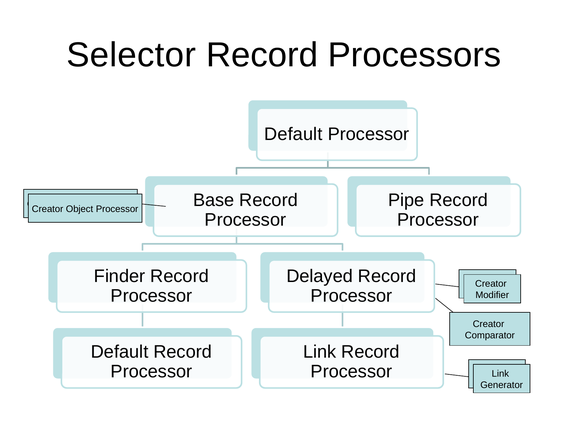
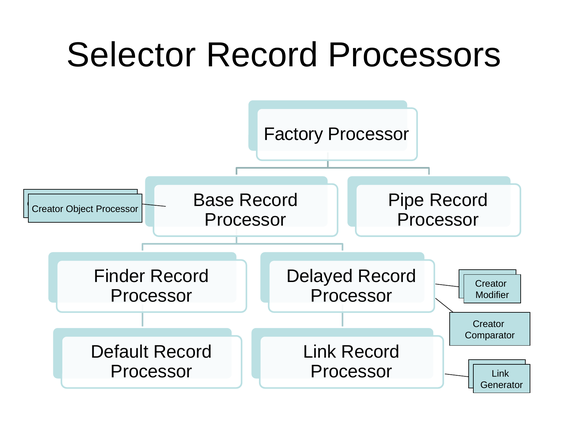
Default: Default -> Factory (294, 134)
